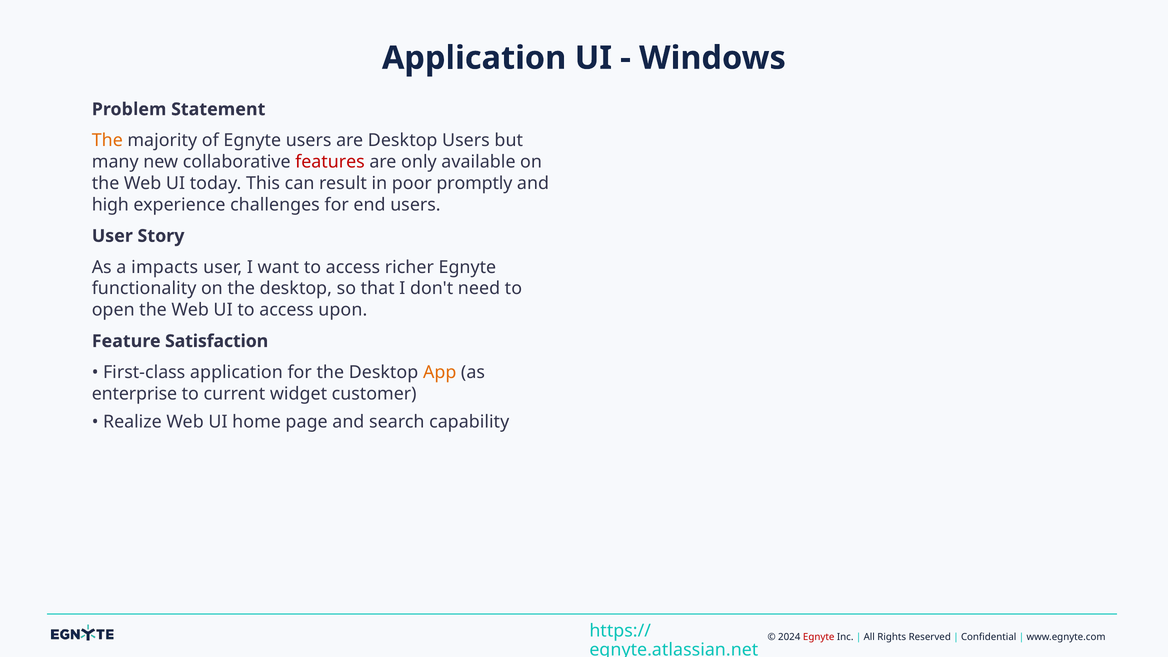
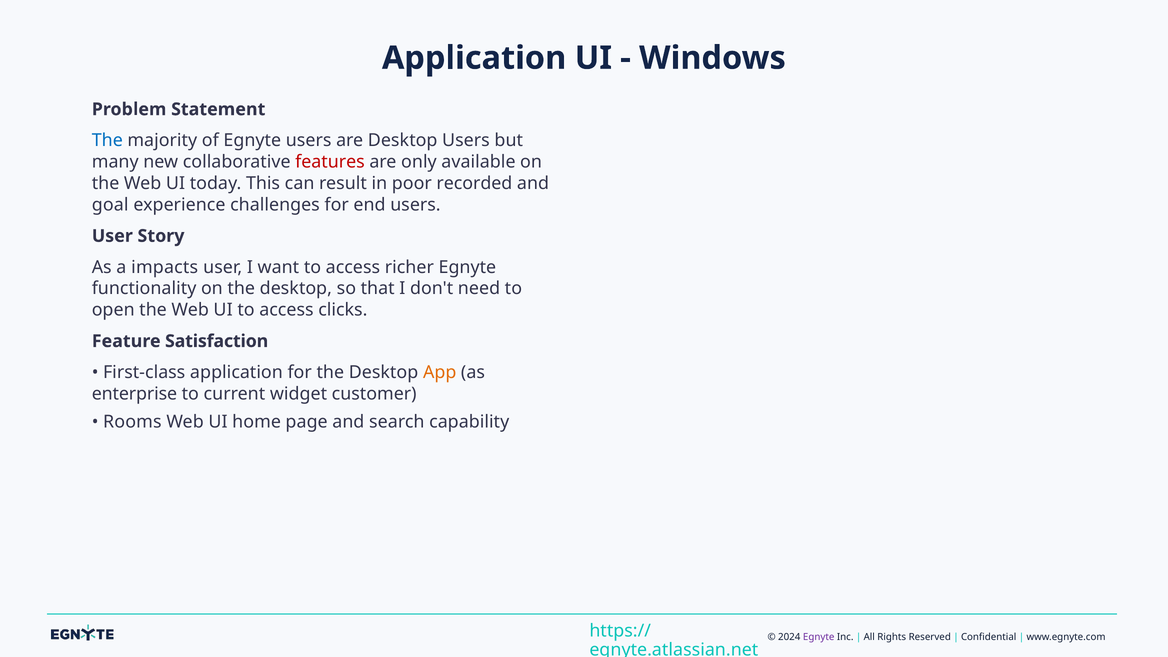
The colour: orange -> blue (107, 141)
promptly: promptly -> recorded (474, 183)
high: high -> goal (110, 205)
upon: upon -> clicks (343, 310)
Realize: Realize -> Rooms (132, 422)
Egnyte colour: red -> purple (819, 637)
